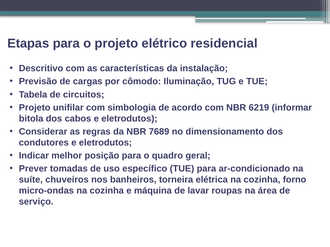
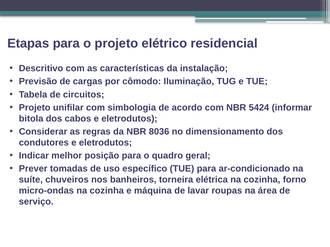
6219: 6219 -> 5424 (259, 108)
7689: 7689 -> 8036 (159, 132)
